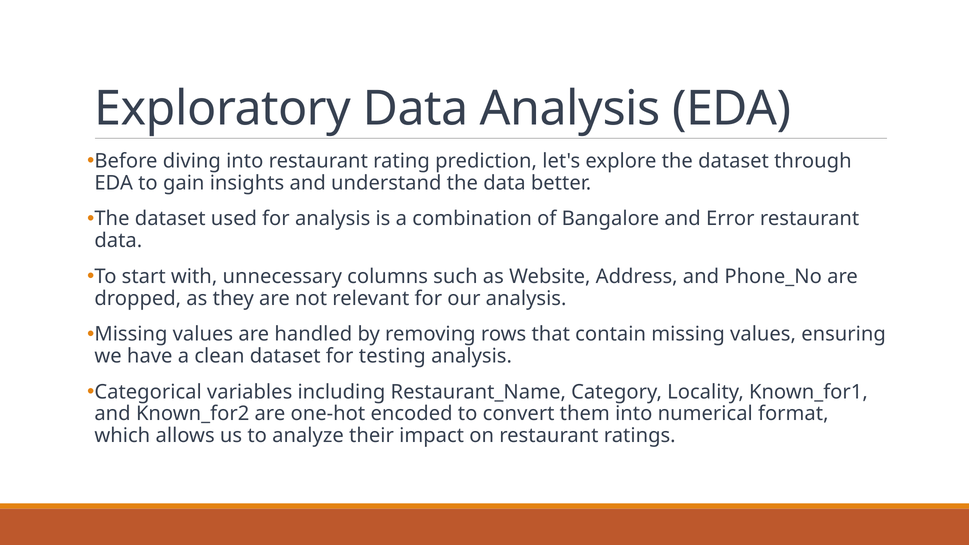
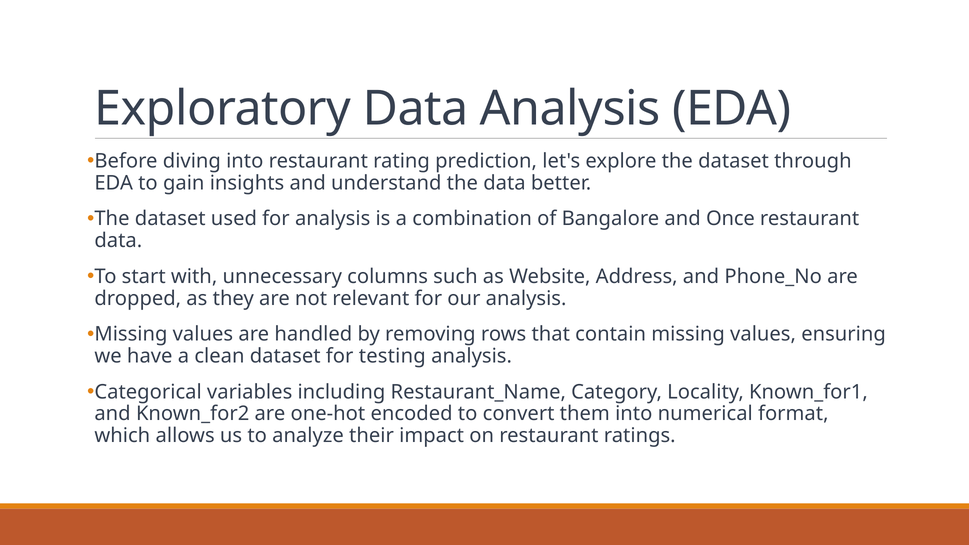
Error: Error -> Once (730, 219)
